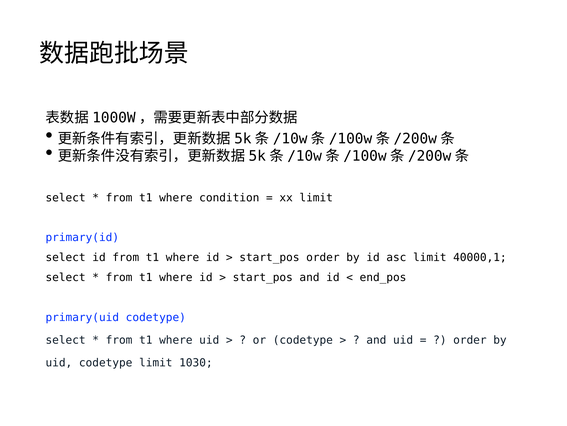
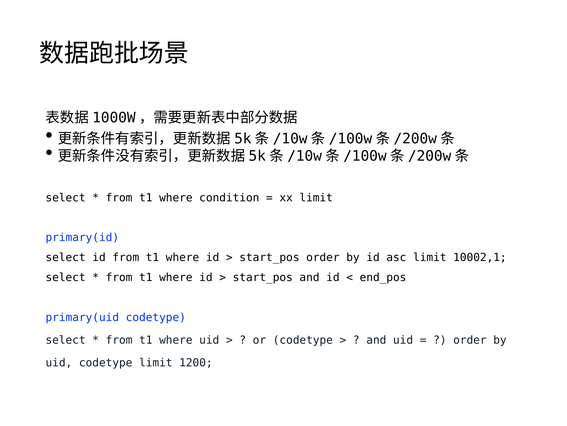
40000,1: 40000,1 -> 10002,1 (480, 257)
1030: 1030 -> 1200 (196, 362)
